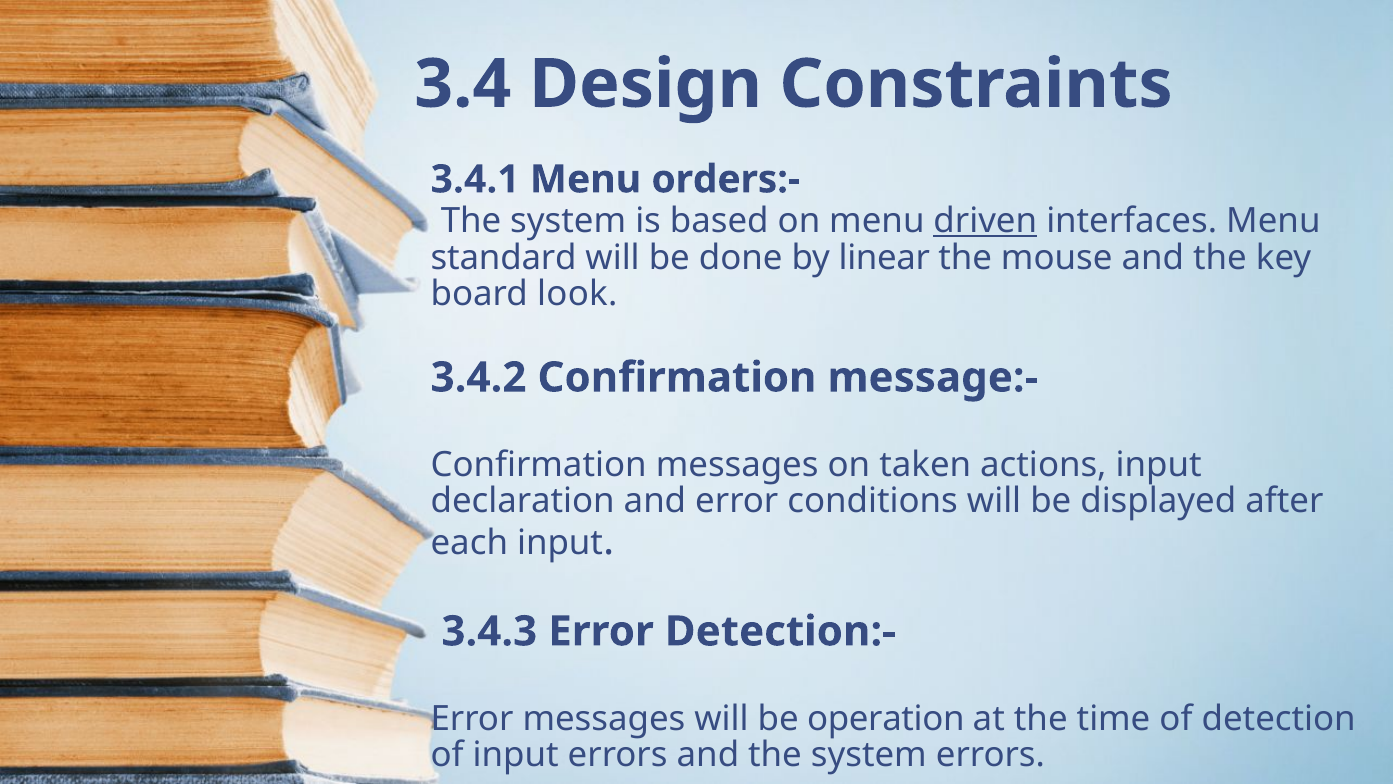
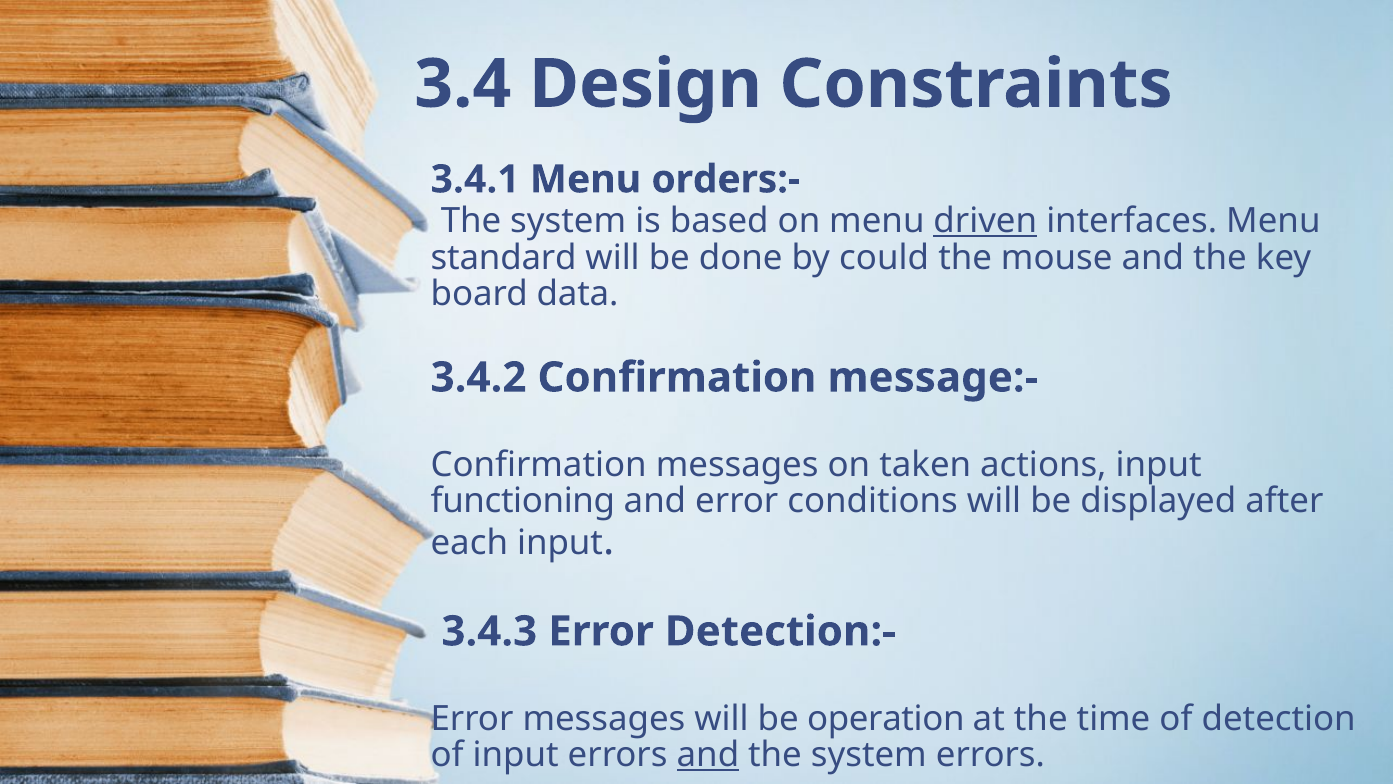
linear: linear -> could (884, 258)
look: look -> data (578, 293)
declaration: declaration -> functioning (523, 501)
and underline: none -> present (708, 755)
